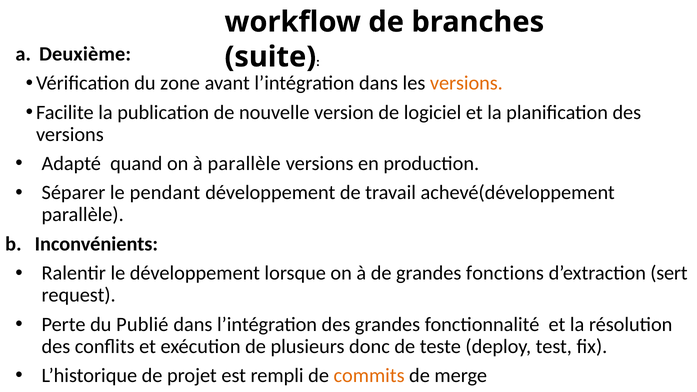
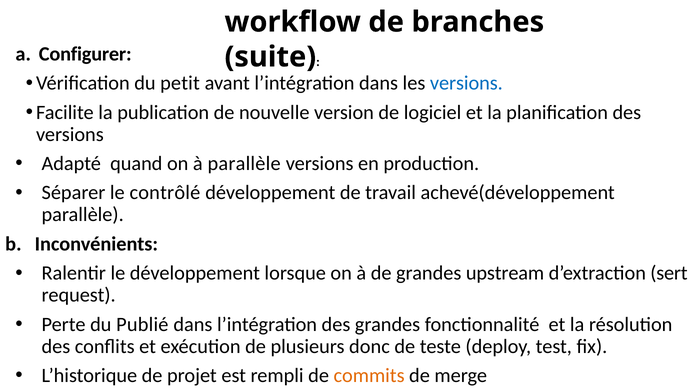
Deuxième: Deuxième -> Configurer (85, 54)
zone: zone -> petit (180, 83)
versions colour: orange -> blue (466, 83)
pendant: pendant -> contrôlé (165, 193)
fonctions: fonctions -> upstream (505, 273)
